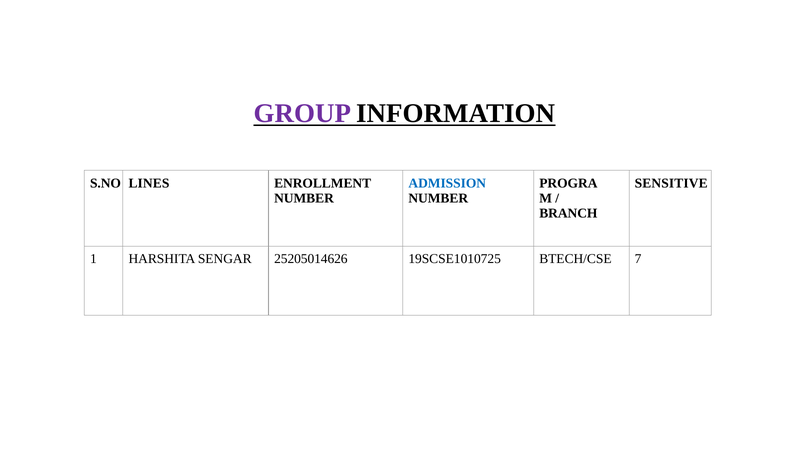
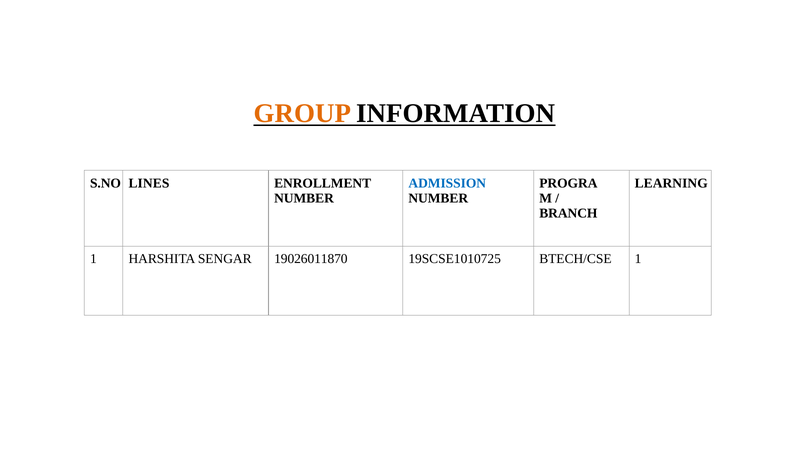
GROUP colour: purple -> orange (302, 114)
SENSITIVE: SENSITIVE -> LEARNING (671, 183)
25205014626: 25205014626 -> 19026011870 (311, 259)
BTECH/CSE 7: 7 -> 1 (638, 259)
